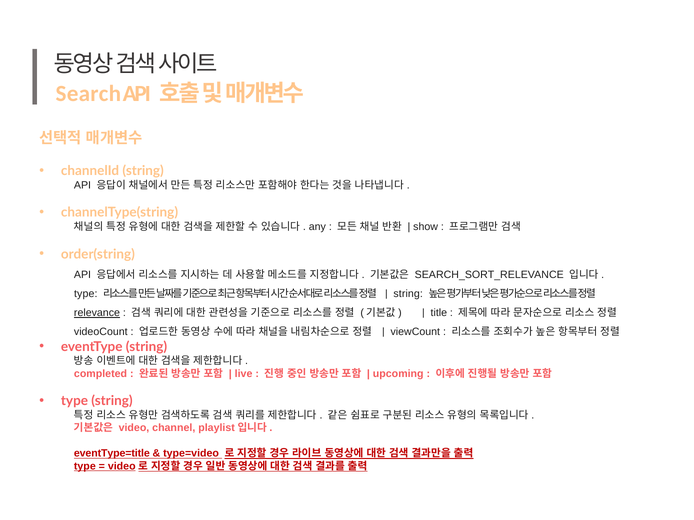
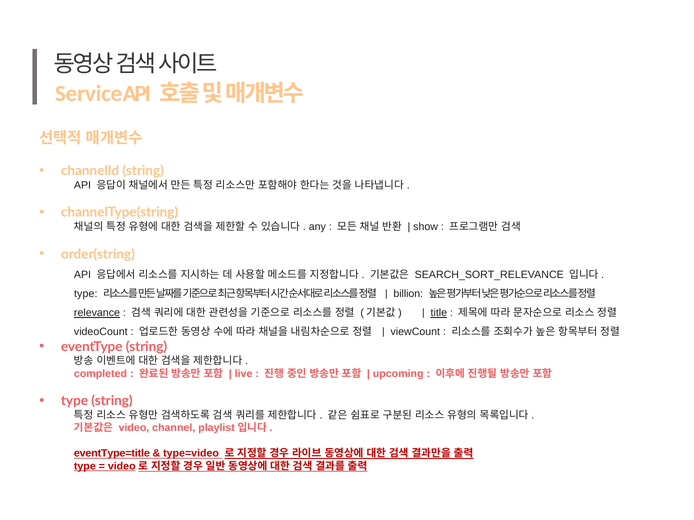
Search: Search -> Service (89, 94)
string: string -> billion (408, 294)
title underline: none -> present (439, 313)
